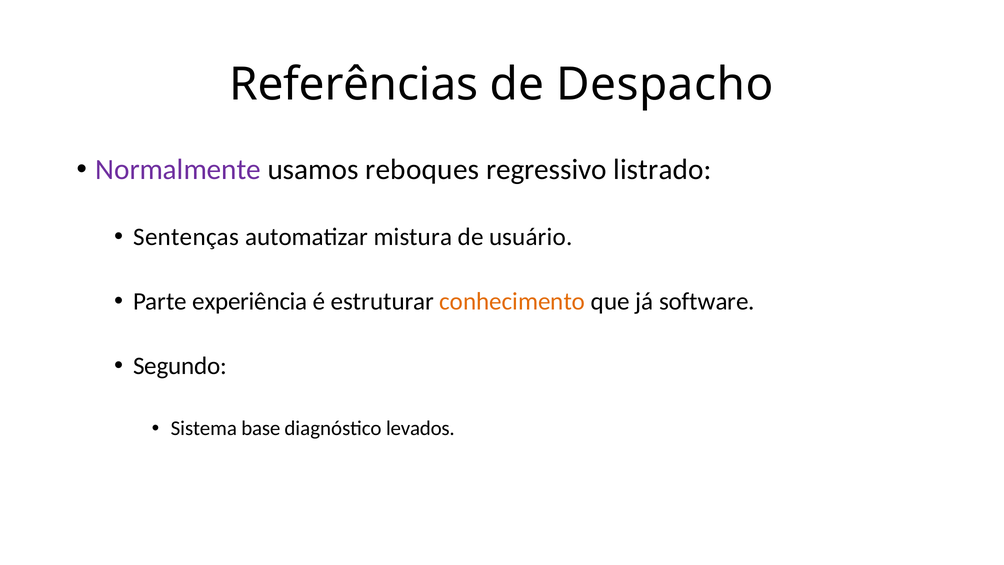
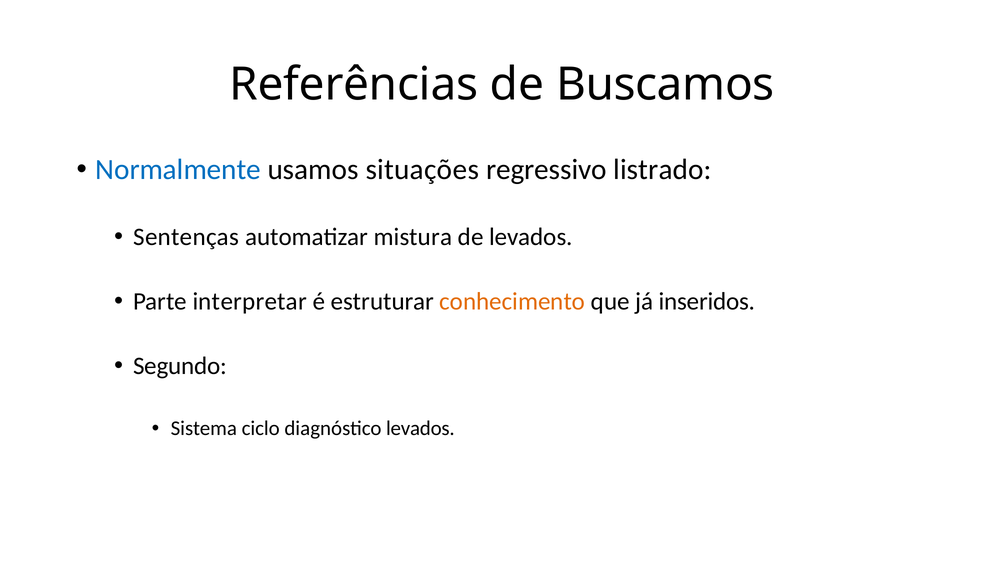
Despacho: Despacho -> Buscamos (665, 84)
Normalmente colour: purple -> blue (178, 170)
reboques: reboques -> situações (422, 170)
de usuário: usuário -> levados (531, 237)
experiência: experiência -> interpretar (250, 301)
software: software -> inseridos (707, 301)
base: base -> ciclo (261, 428)
